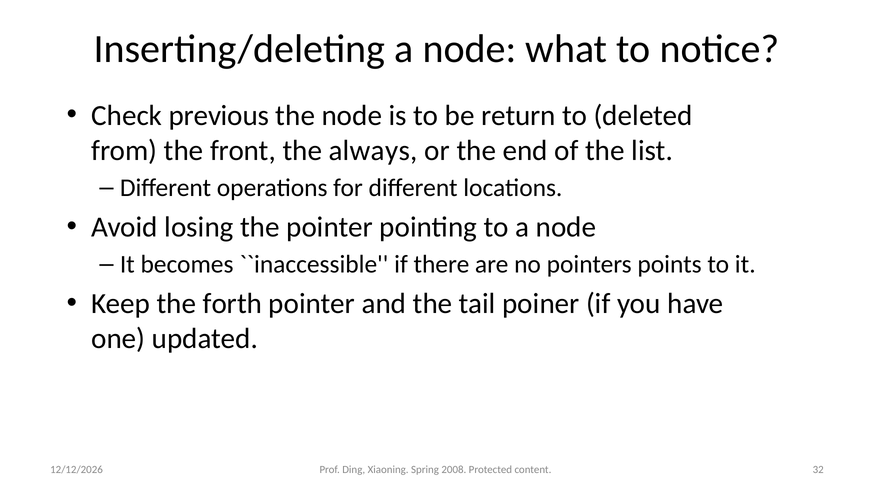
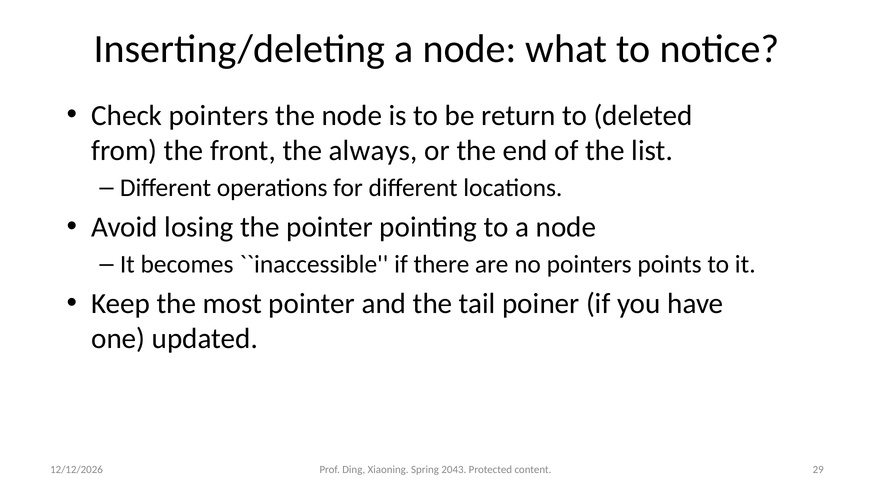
Check previous: previous -> pointers (219, 115)
forth: forth -> most (232, 303)
2008: 2008 -> 2043 (454, 469)
32: 32 -> 29 (818, 469)
